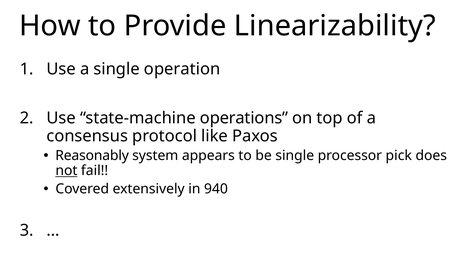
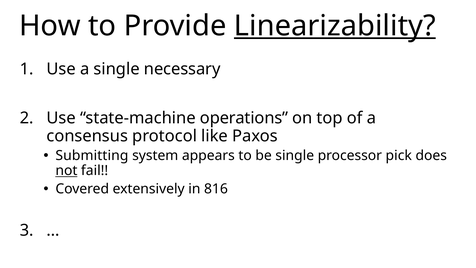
Linearizability underline: none -> present (335, 26)
operation: operation -> necessary (182, 69)
Reasonably: Reasonably -> Submitting (92, 156)
940: 940 -> 816 (216, 189)
